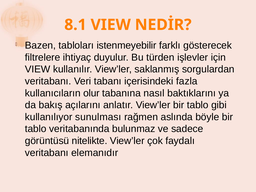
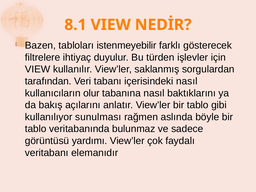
veritabanı: veritabanı -> tarafından (48, 81)
içerisindeki fazla: fazla -> nasıl (187, 81)
nitelikte: nitelikte -> yardımı (90, 141)
